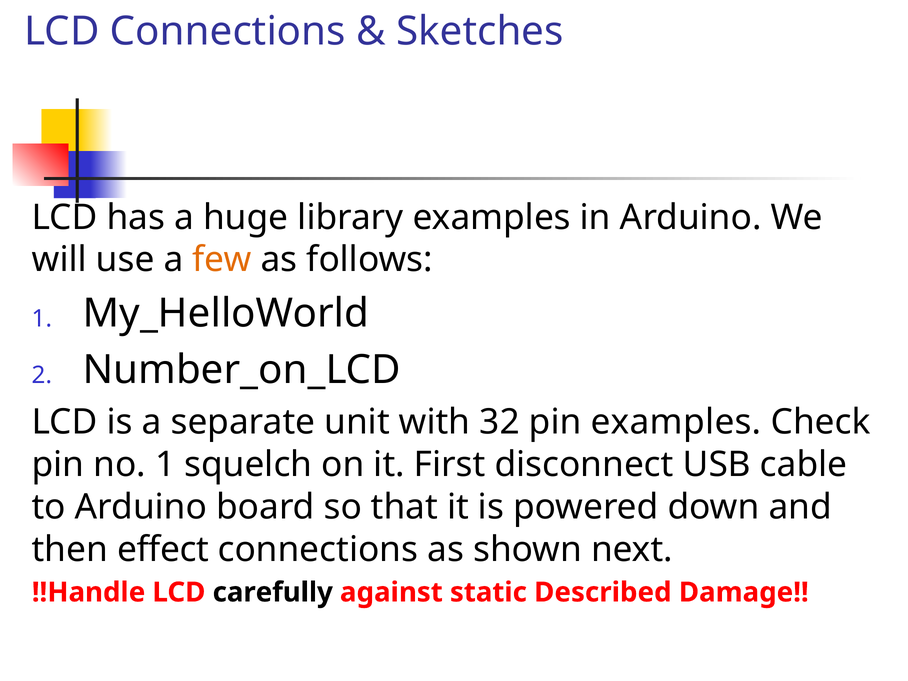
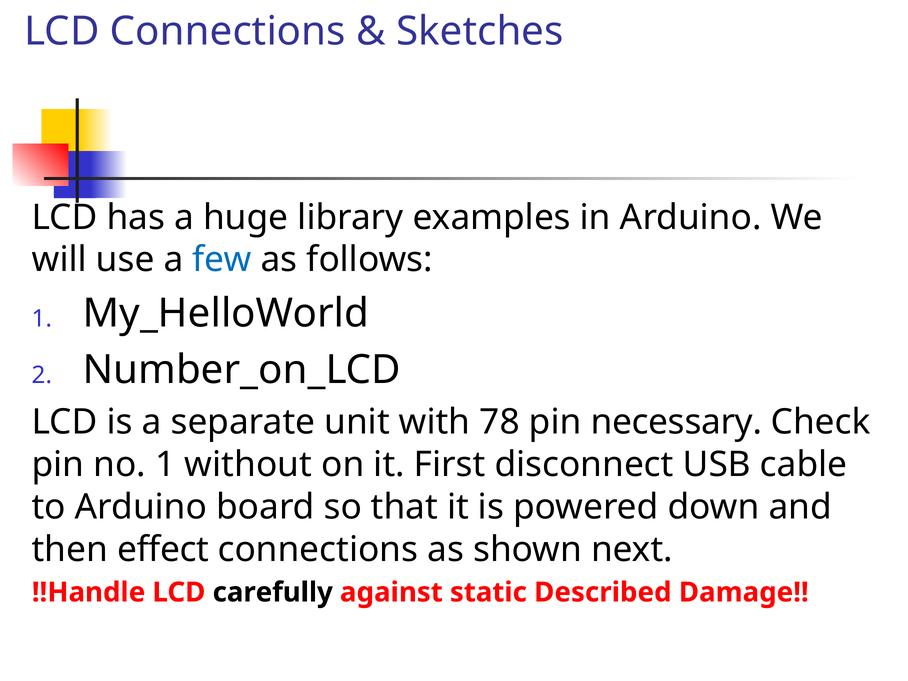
few colour: orange -> blue (222, 260)
32: 32 -> 78 (500, 422)
pin examples: examples -> necessary (676, 422)
squelch: squelch -> without (248, 465)
